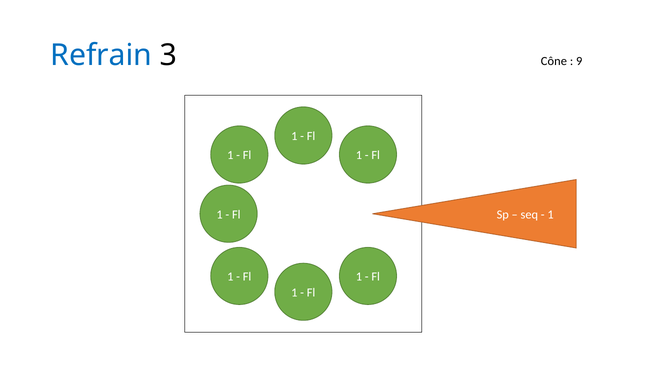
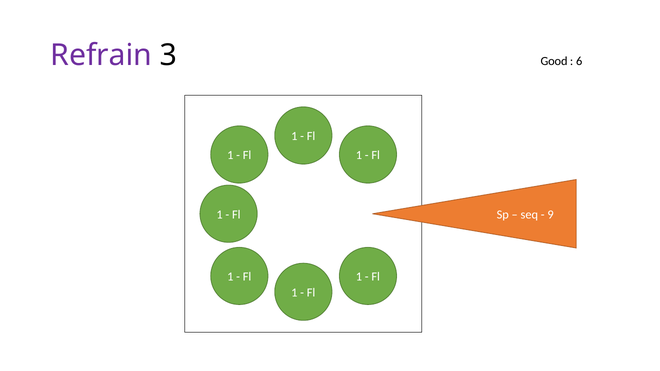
Refrain colour: blue -> purple (101, 55)
Cône: Cône -> Good (554, 61)
9: 9 -> 6 (579, 61)
1: 1 -> 9 (551, 215)
